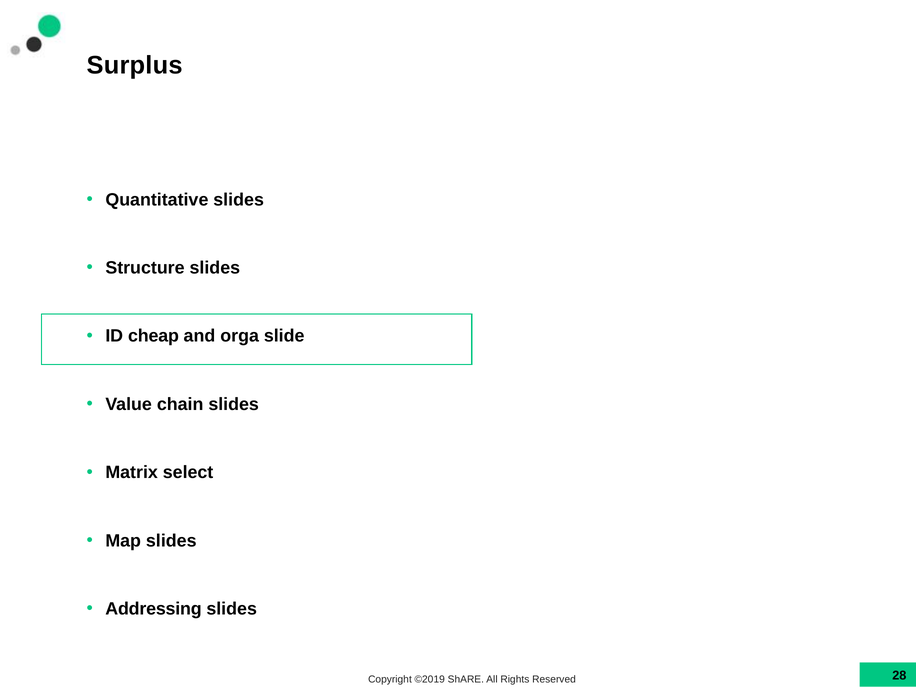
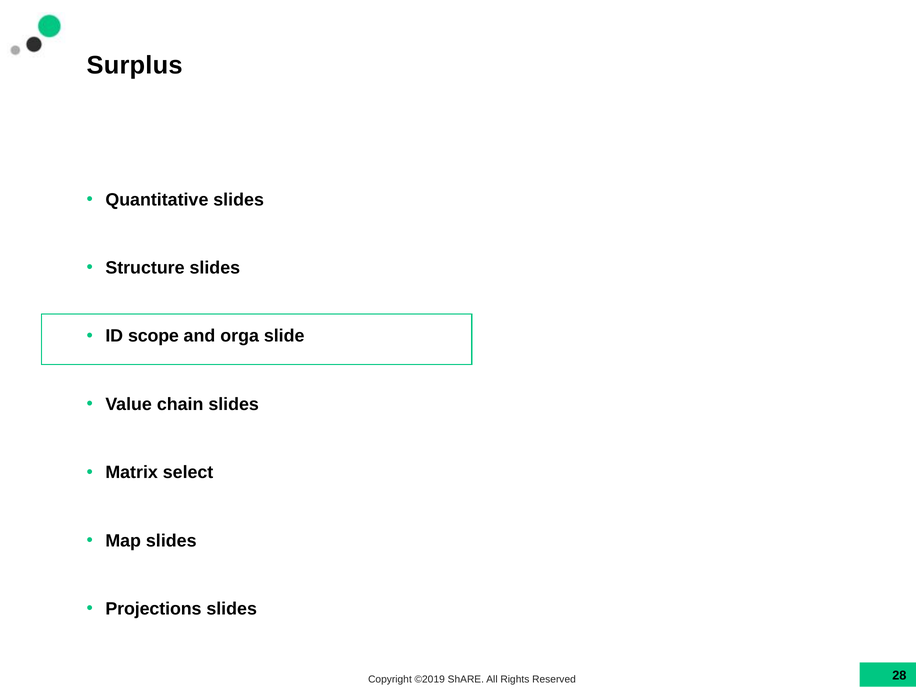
cheap: cheap -> scope (153, 336)
Addressing: Addressing -> Projections (153, 609)
